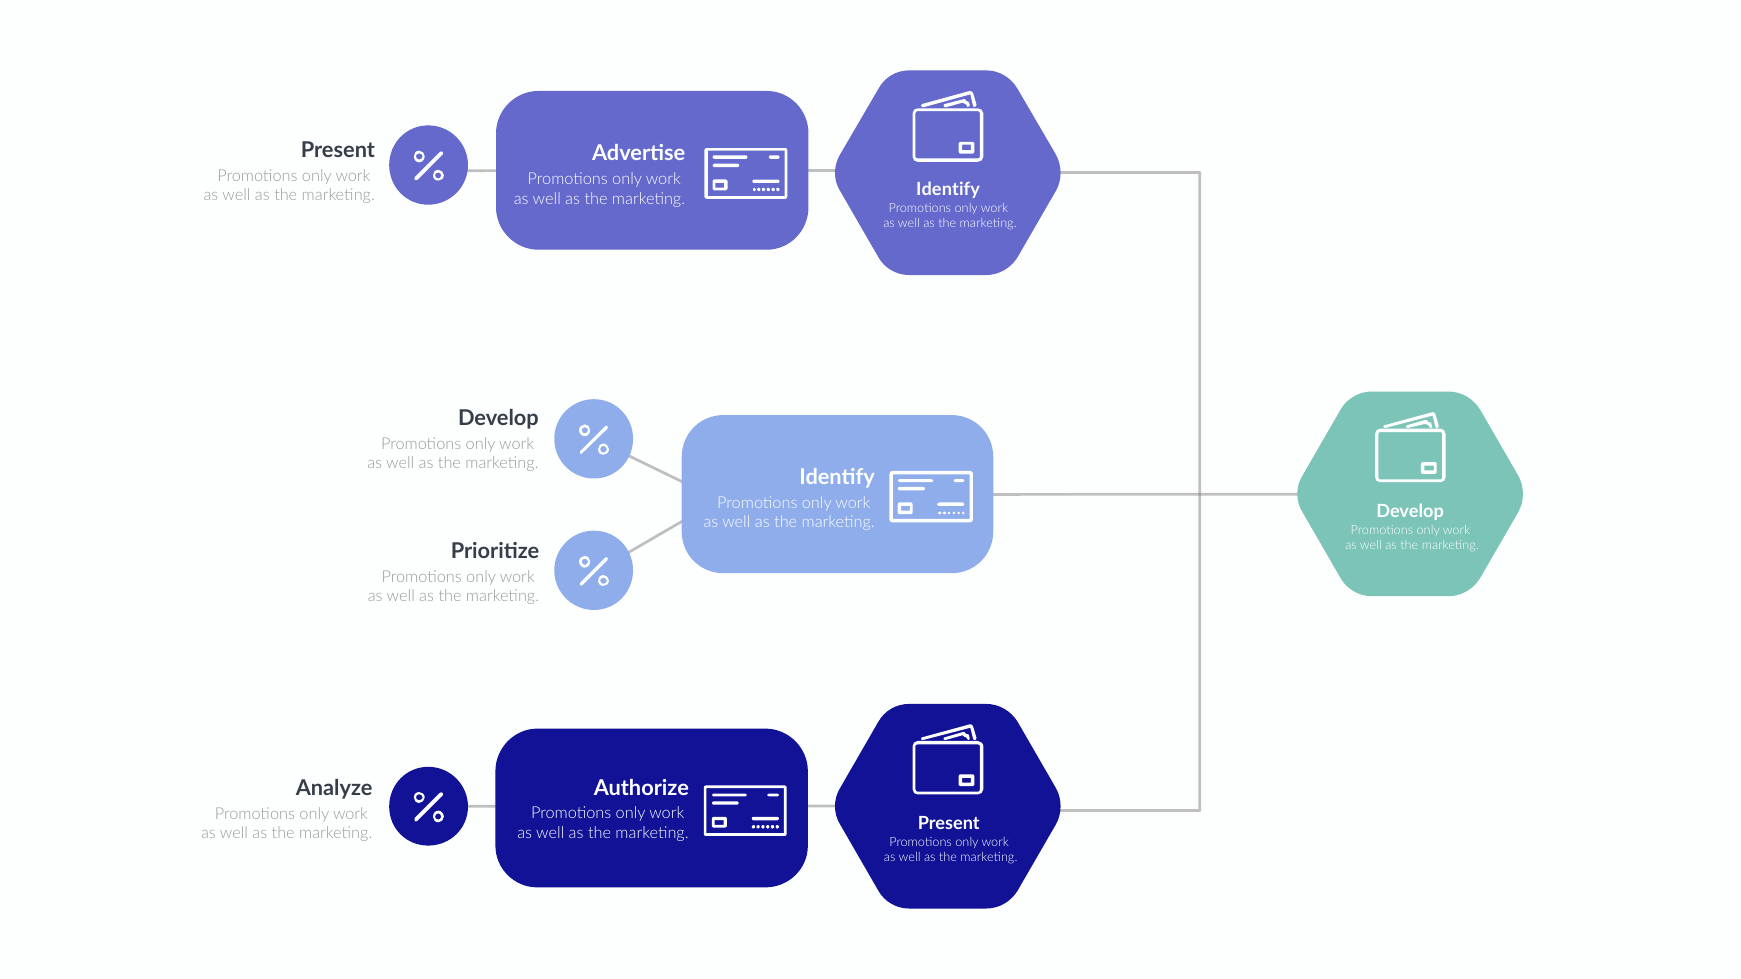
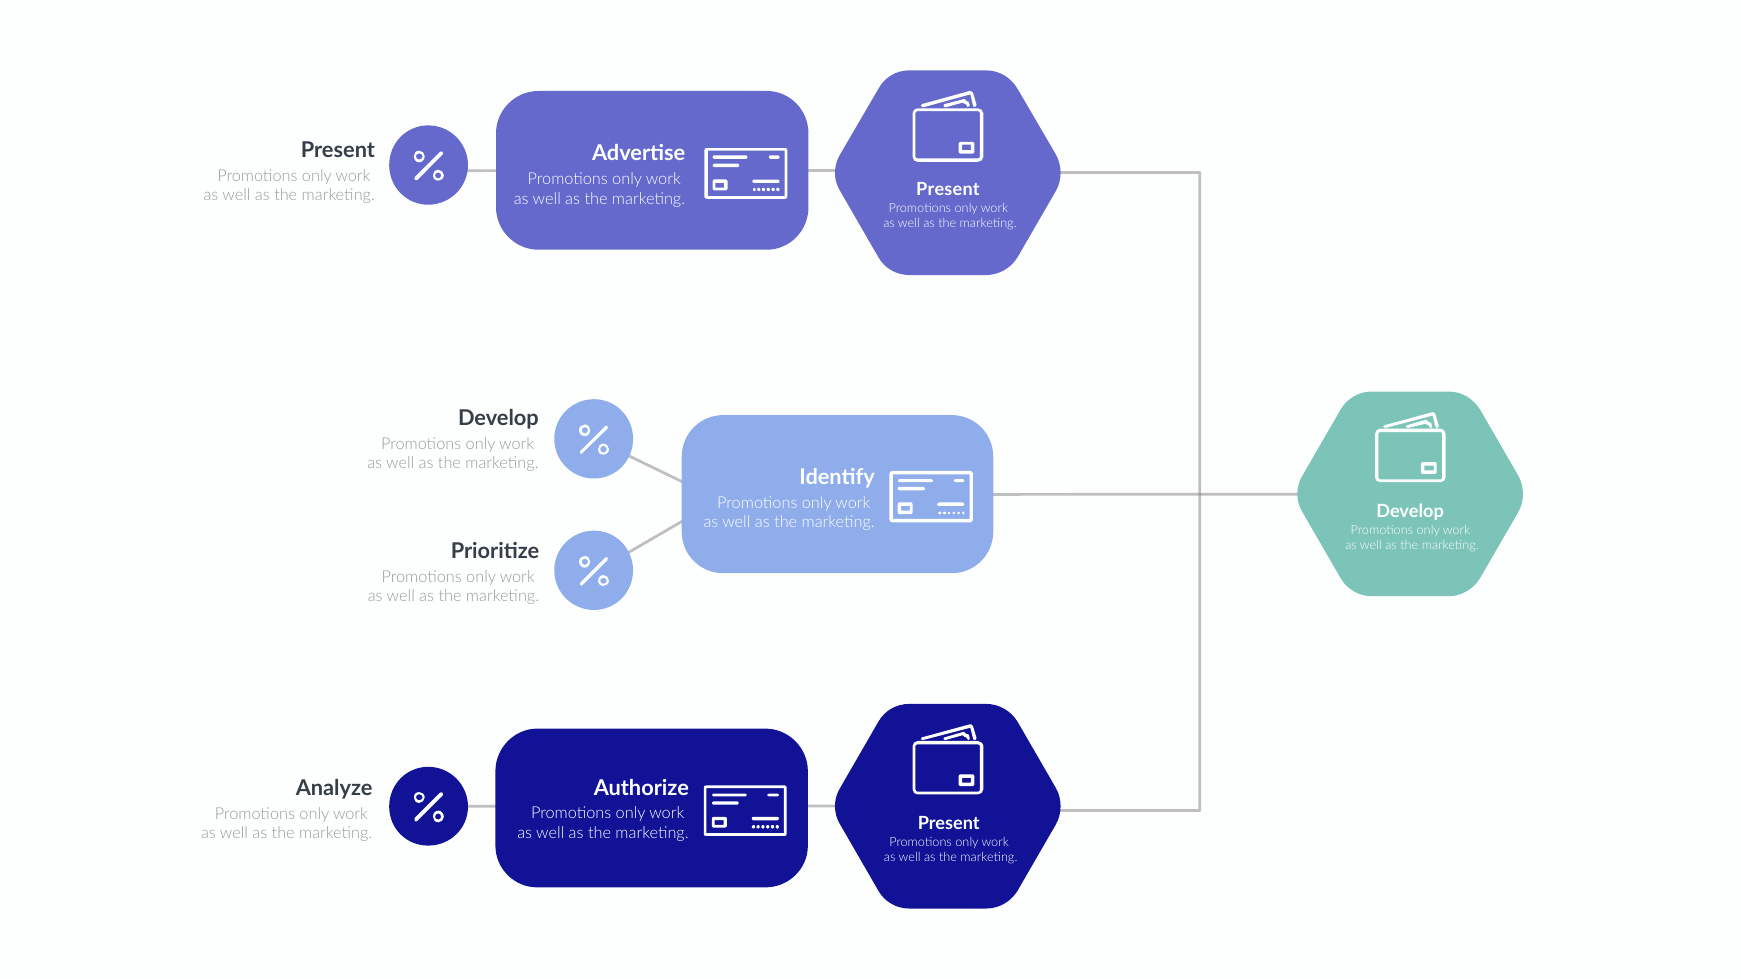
Identify: Identify -> Present (948, 190)
